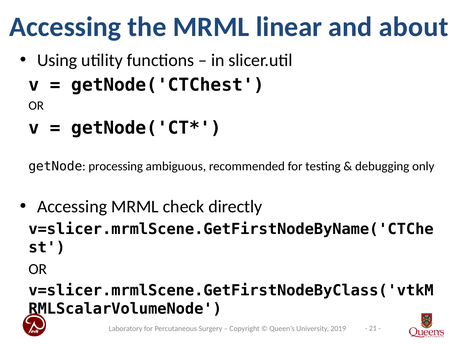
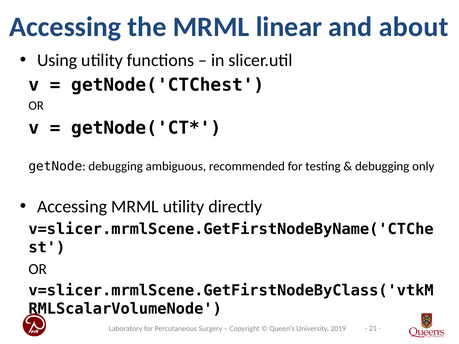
getNode processing: processing -> debugging (116, 166)
MRML check: check -> utility (184, 207)
